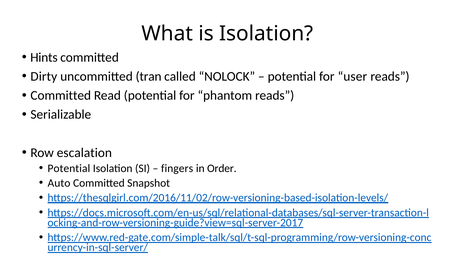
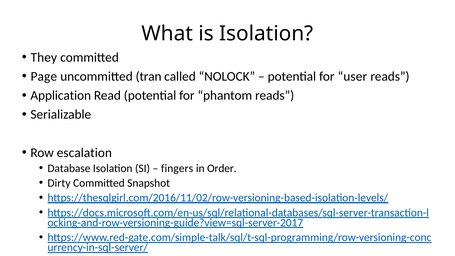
Hints: Hints -> They (44, 57)
Dirty: Dirty -> Page (44, 76)
Committed: Committed -> Application (61, 95)
Potential: Potential -> Database (69, 168)
Auto: Auto -> Dirty (59, 183)
